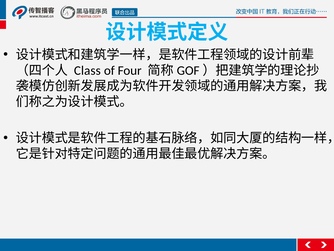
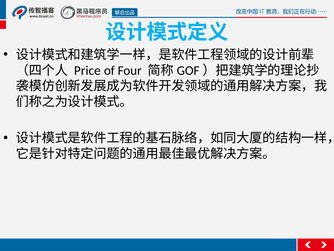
Class: Class -> Price (87, 70)
